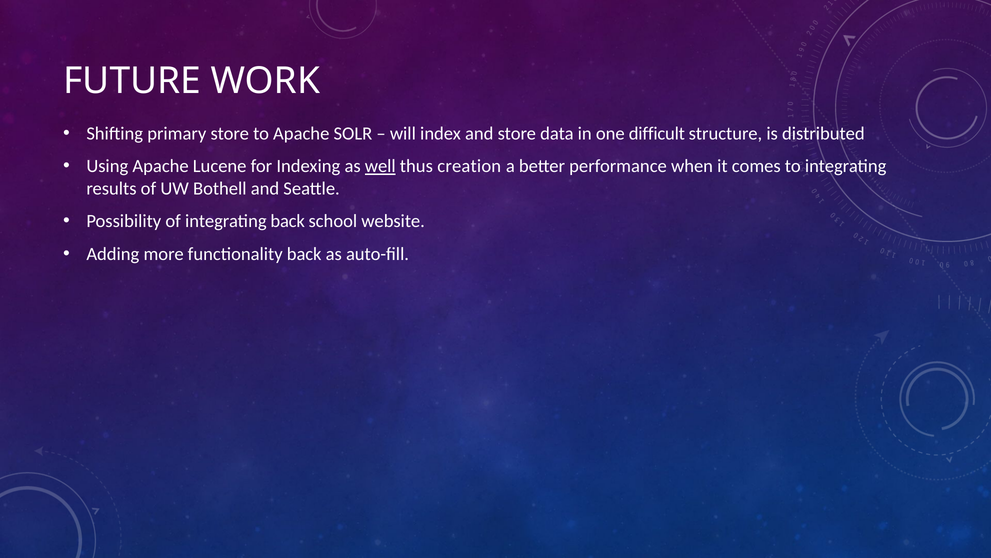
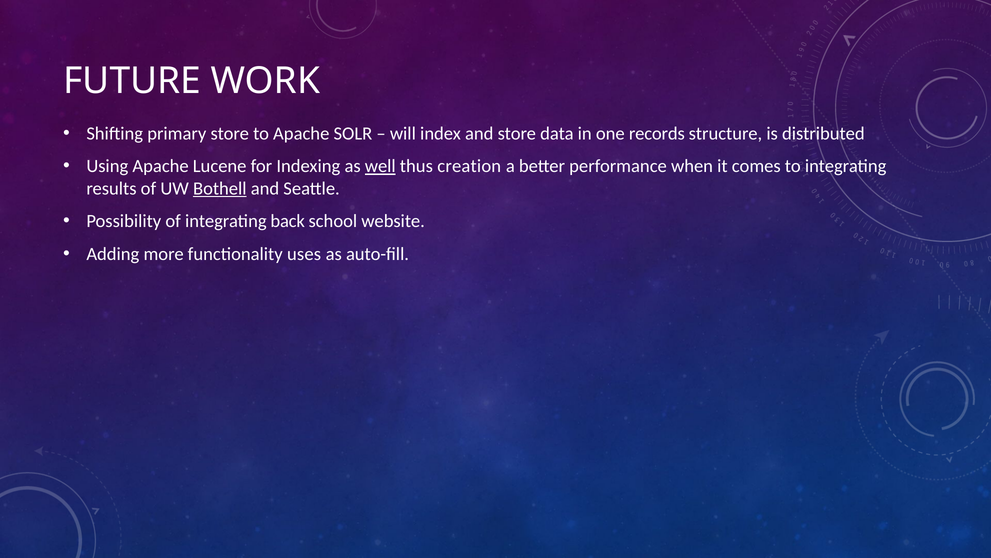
difficult: difficult -> records (657, 133)
Bothell underline: none -> present (220, 188)
functionality back: back -> uses (304, 254)
